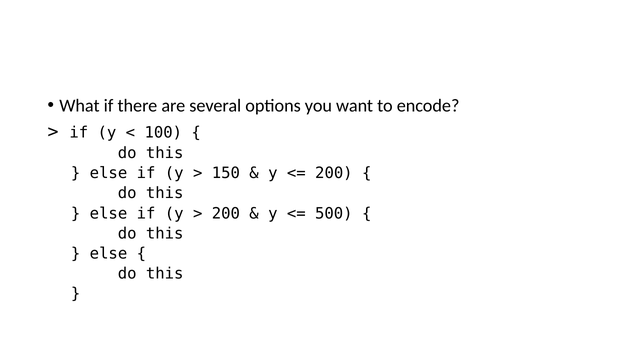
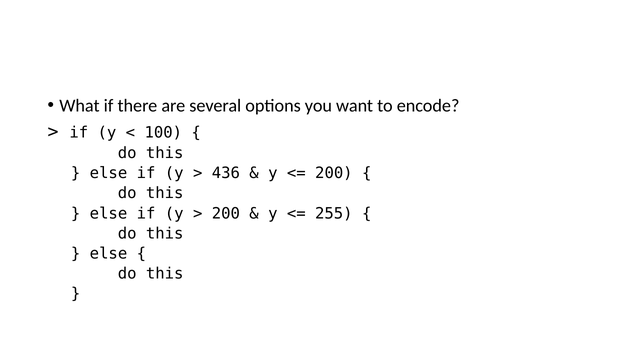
150: 150 -> 436 (226, 173)
500: 500 -> 255 (334, 213)
